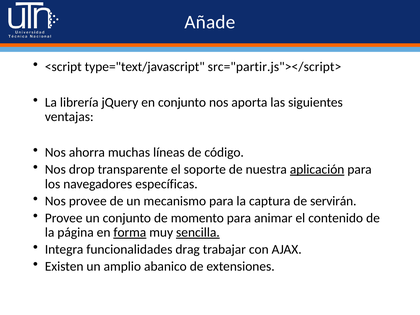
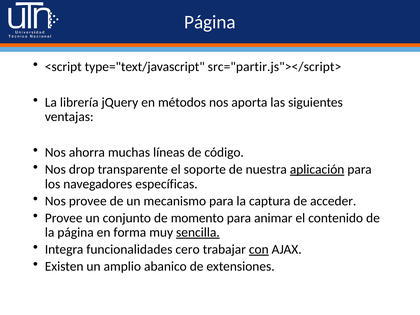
Añade: Añade -> Página (210, 22)
en conjunto: conjunto -> métodos (182, 102)
servirán: servirán -> acceder (333, 201)
forma underline: present -> none (130, 232)
drag: drag -> cero (188, 249)
con underline: none -> present (259, 249)
